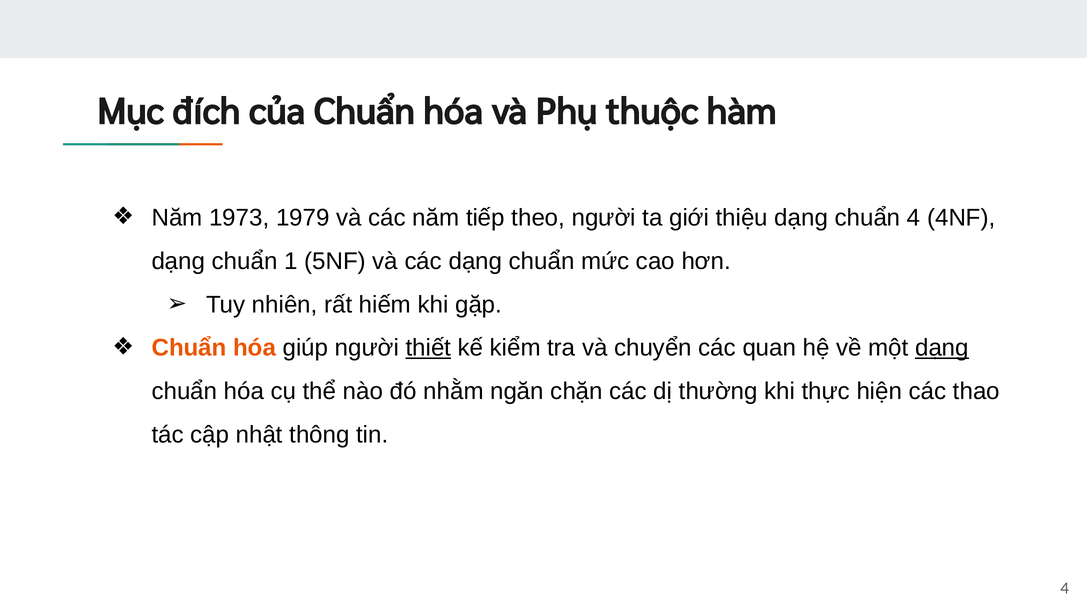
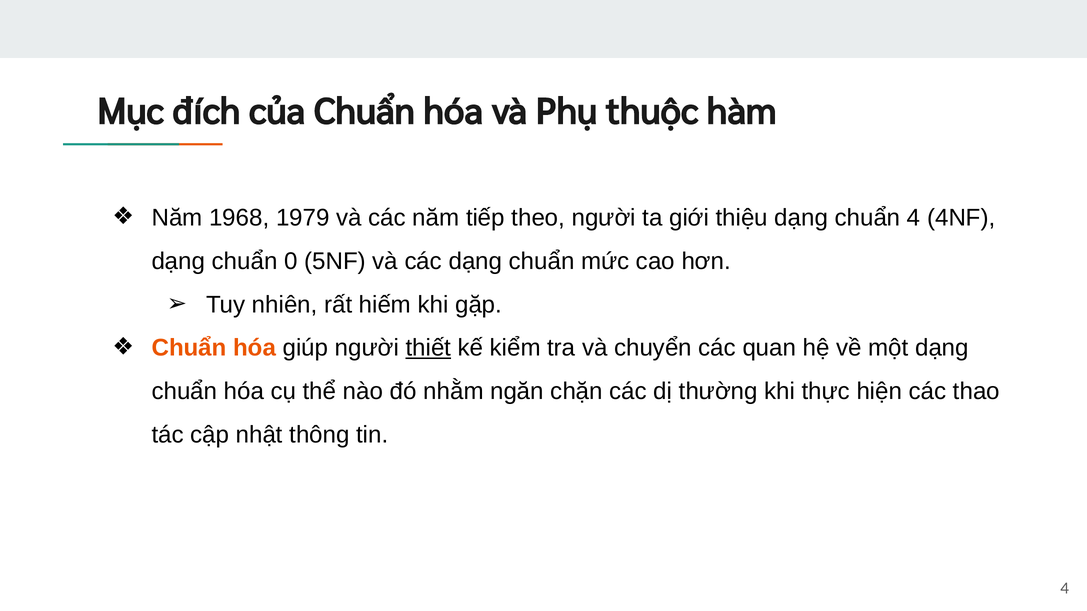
1973: 1973 -> 1968 (239, 218)
1: 1 -> 0 (291, 261)
dạng underline: present -> none (942, 348)
